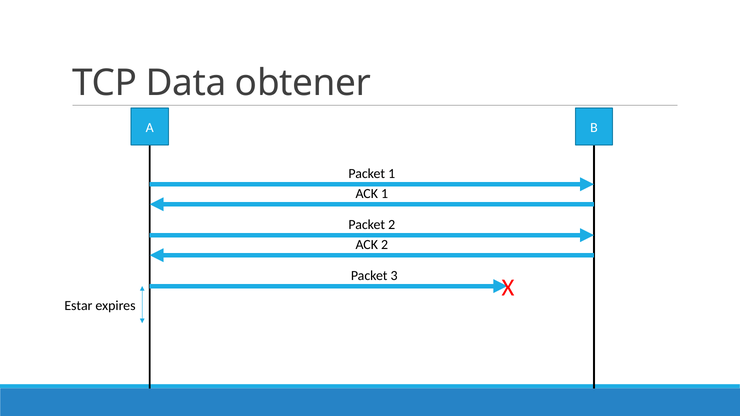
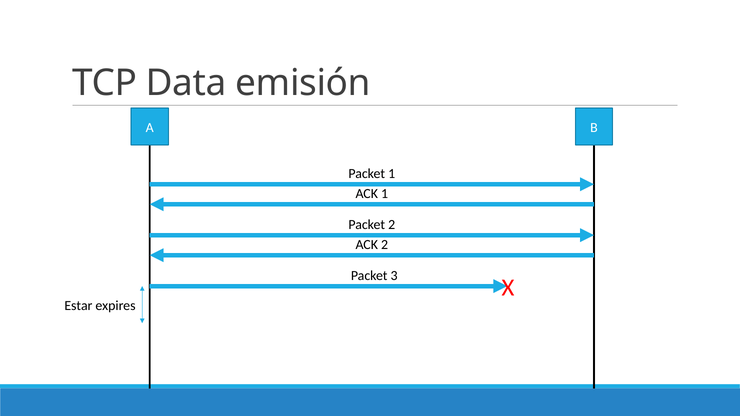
obtener: obtener -> emisión (303, 83)
